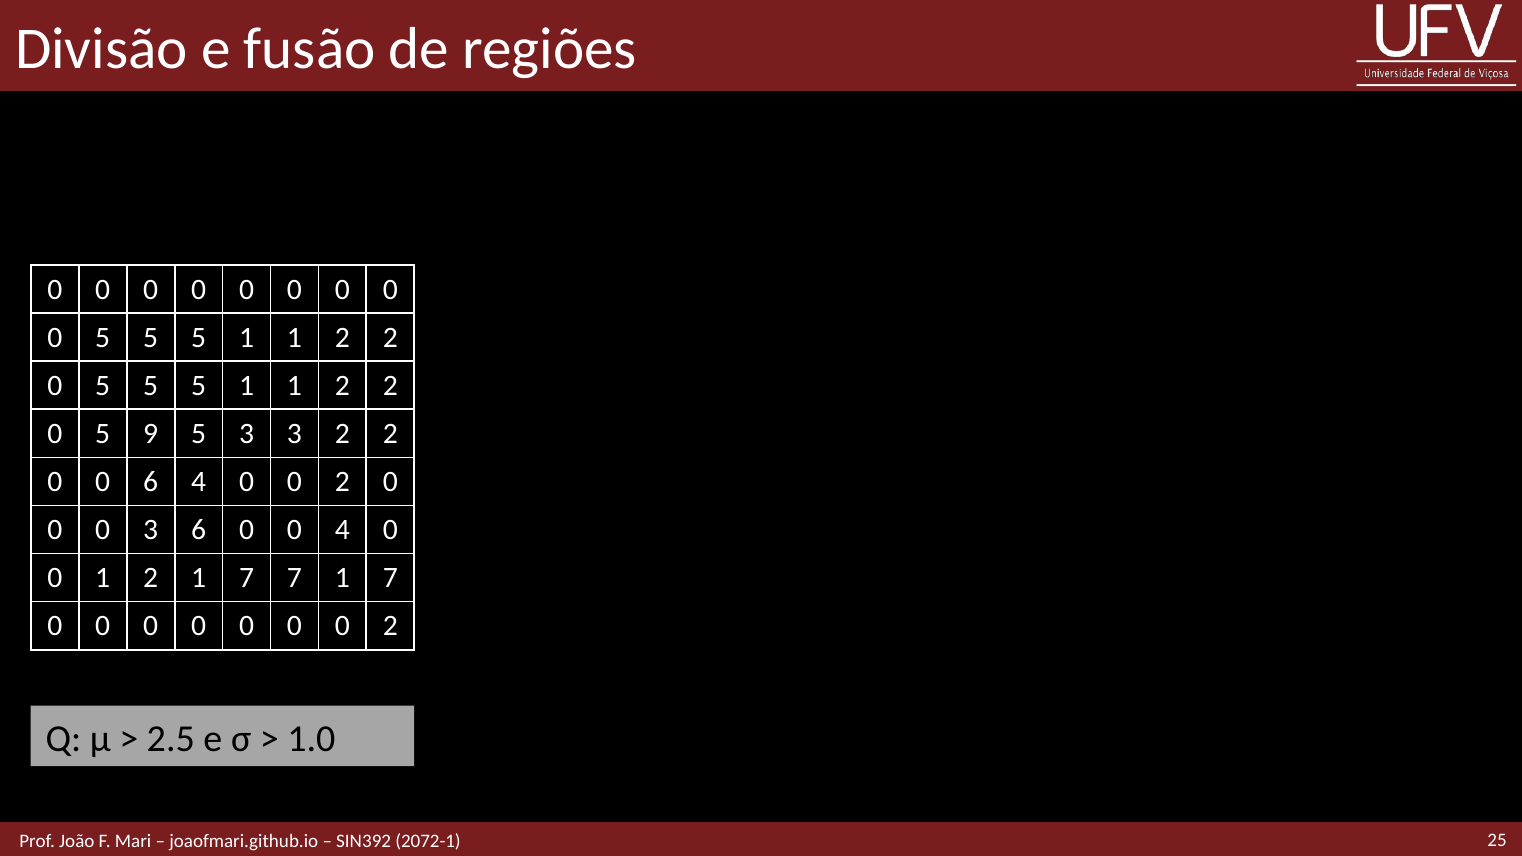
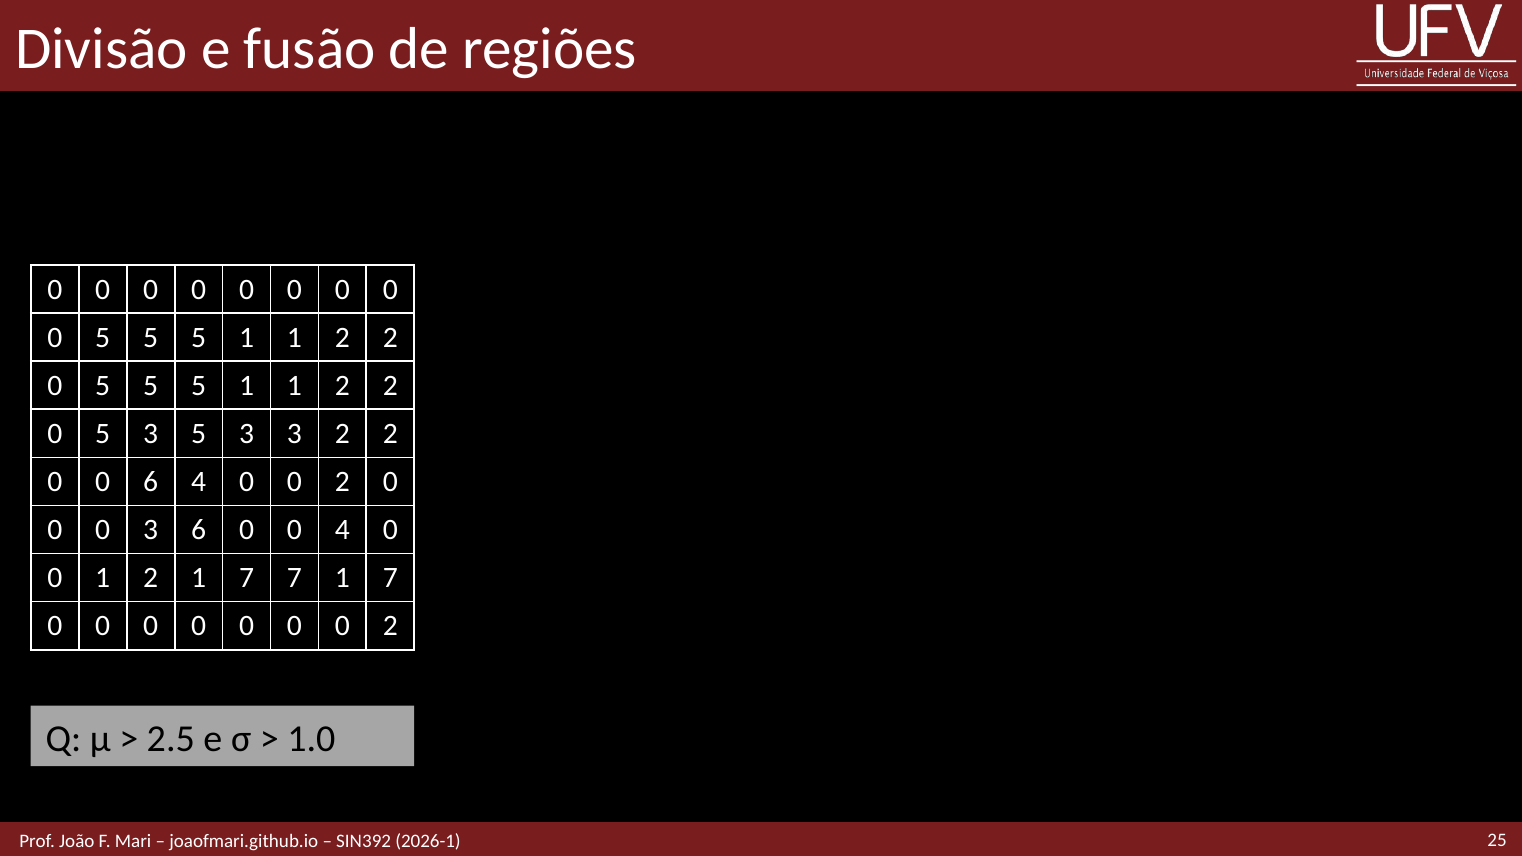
0 5 9: 9 -> 3 (151, 434)
2072-1: 2072-1 -> 2026-1 (428, 841)
